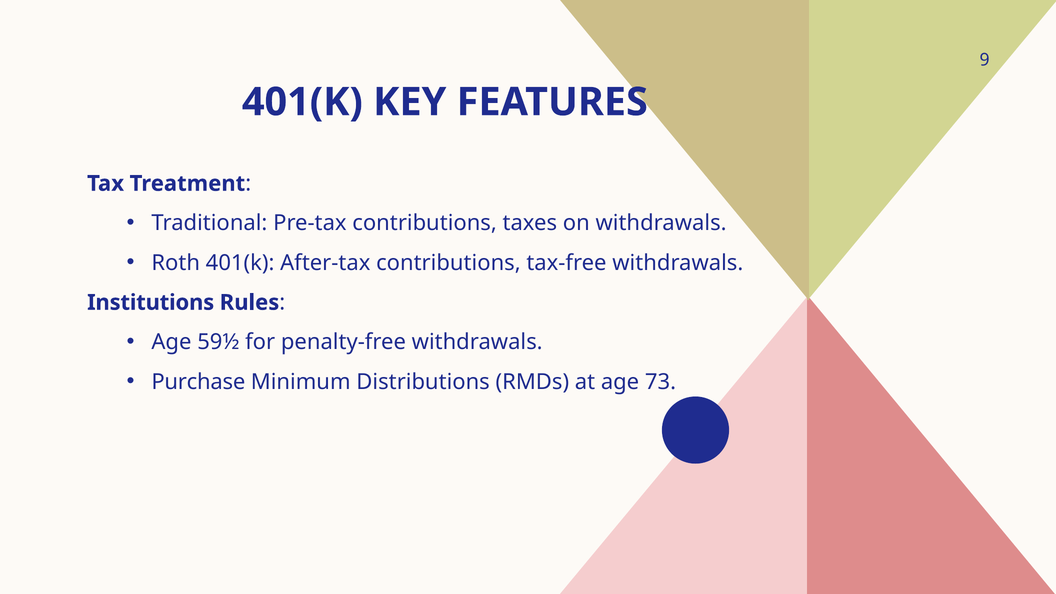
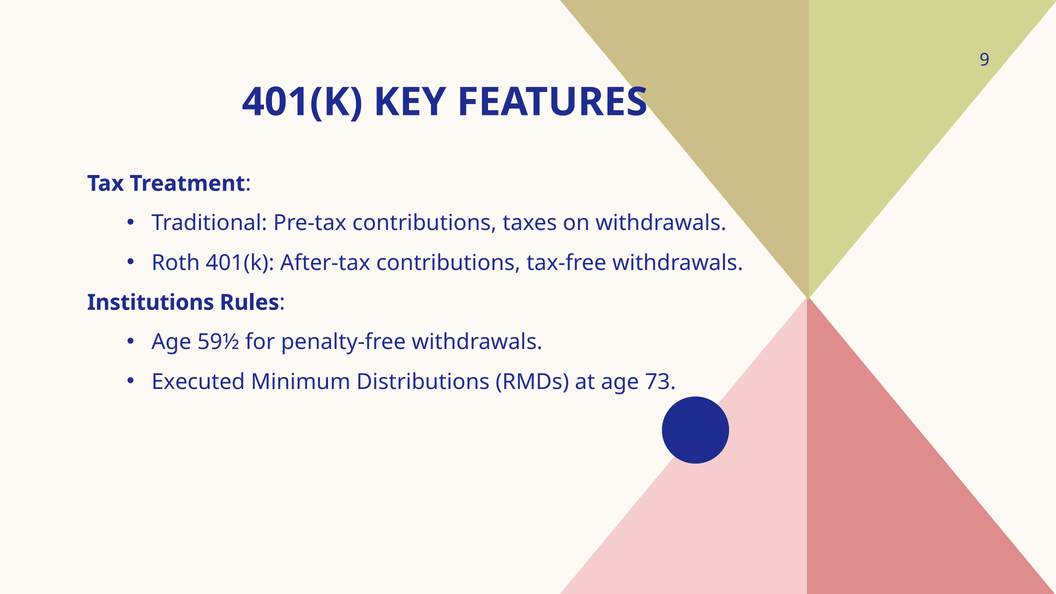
Purchase: Purchase -> Executed (198, 382)
